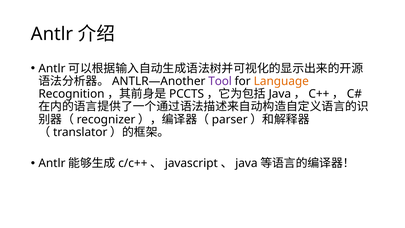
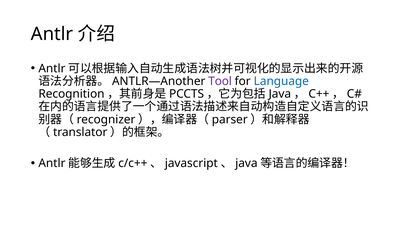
Language colour: orange -> blue (281, 81)
